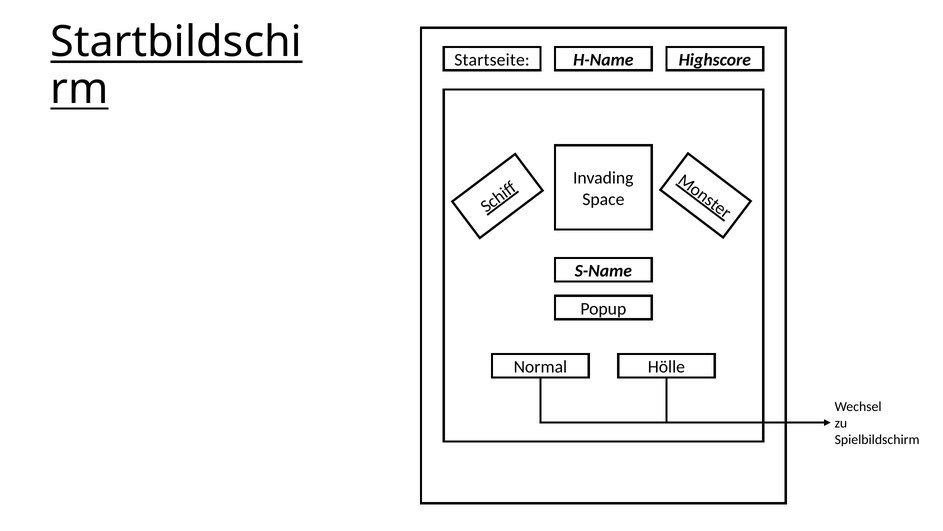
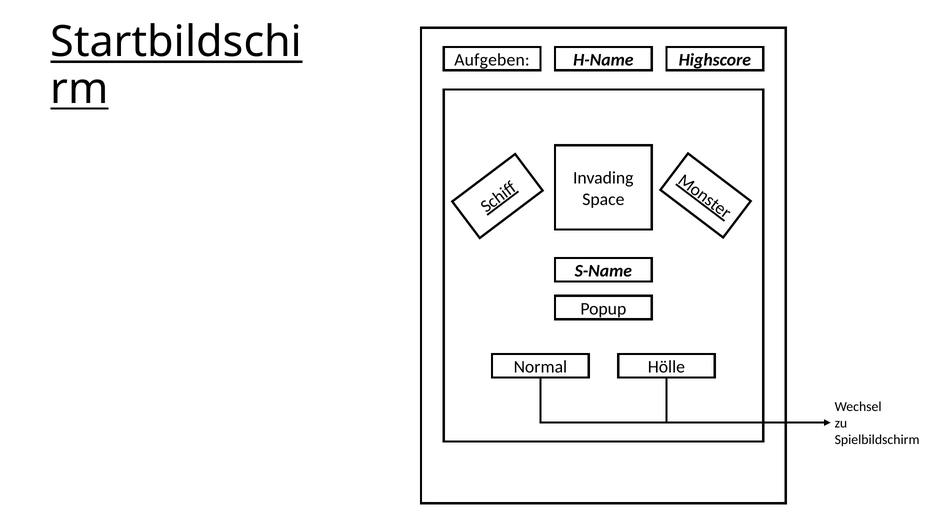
Startseite: Startseite -> Aufgeben (492, 60)
